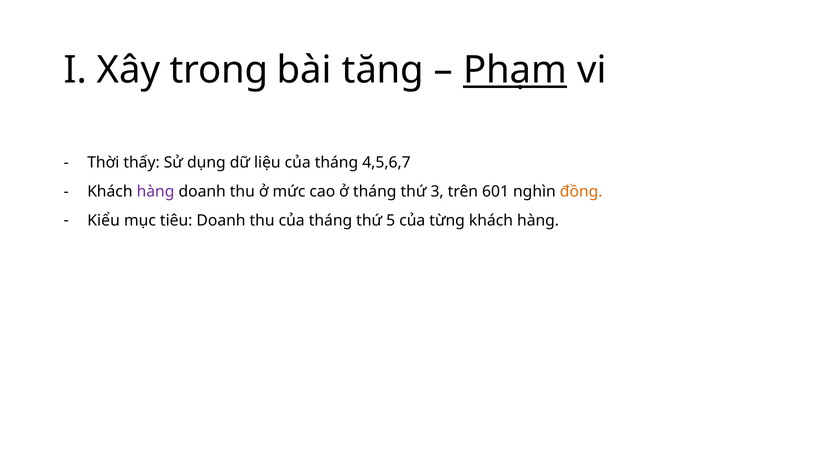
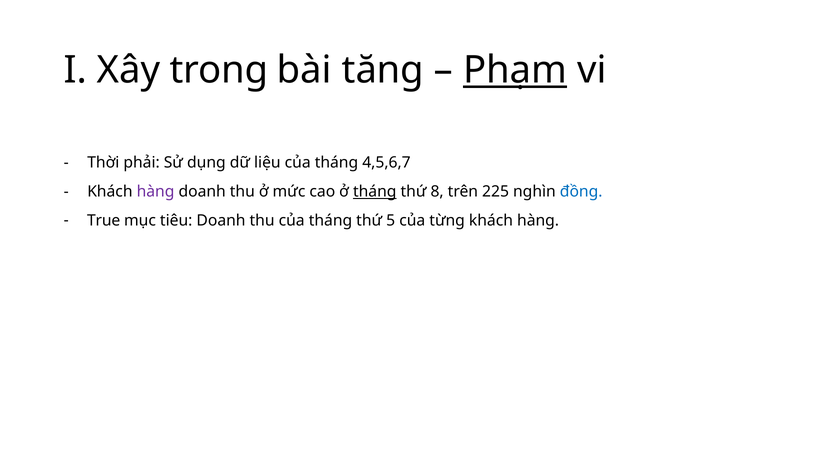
thấy: thấy -> phải (142, 163)
tháng underline: none -> present (375, 192)
3: 3 -> 8 (437, 192)
601: 601 -> 225 (496, 192)
đồng colour: orange -> blue (581, 192)
Kiểu: Kiểu -> True (104, 221)
